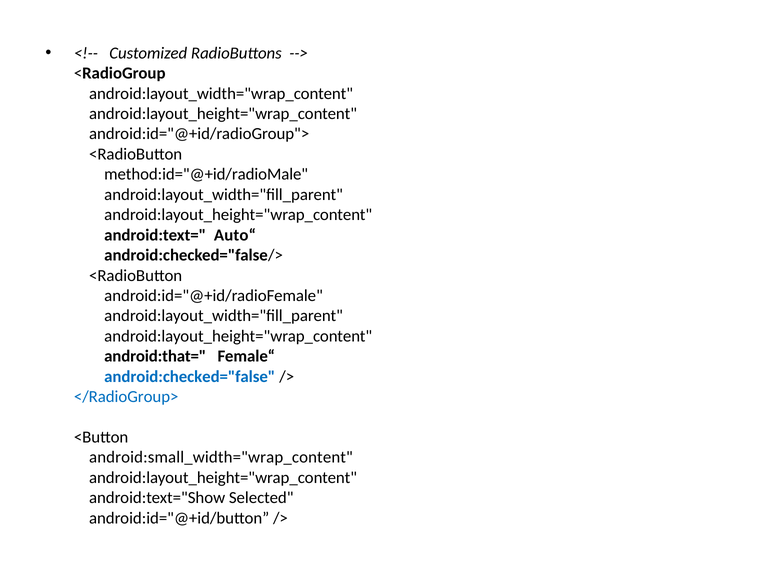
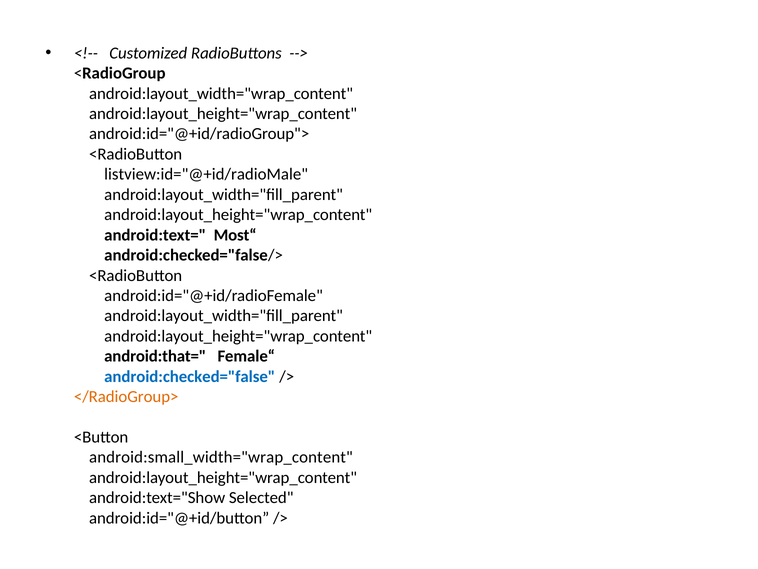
method:id="@+id/radioMale: method:id="@+id/radioMale -> listview:id="@+id/radioMale (206, 174)
Auto“: Auto“ -> Most“ (235, 235)
</RadioGroup> colour: blue -> orange (126, 396)
